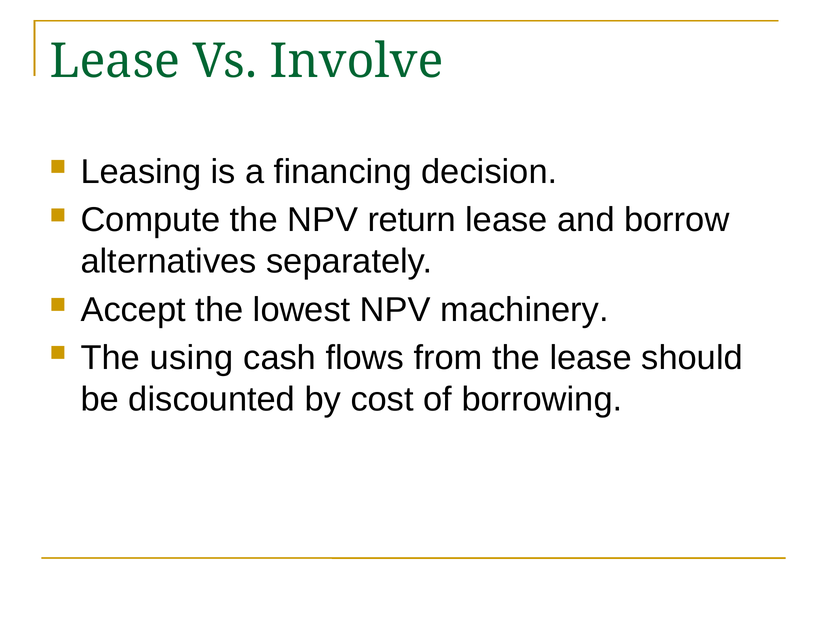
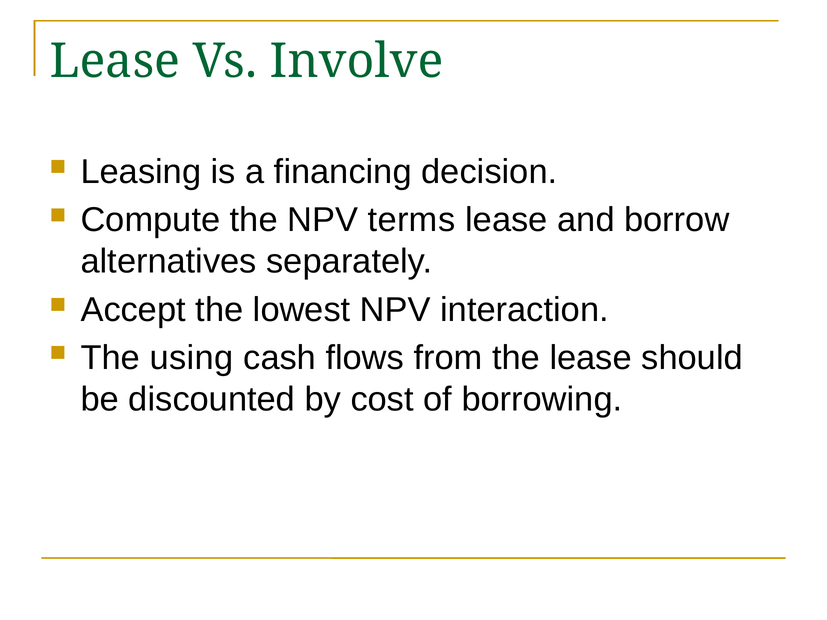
return: return -> terms (412, 220)
machinery: machinery -> interaction (525, 310)
